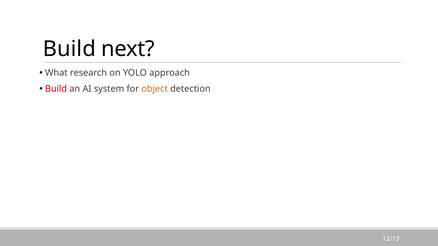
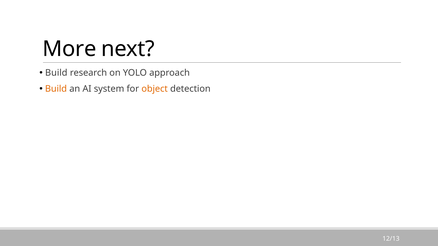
Build: Build -> More (69, 49)
What: What -> Build (56, 73)
Build colour: red -> orange (56, 89)
